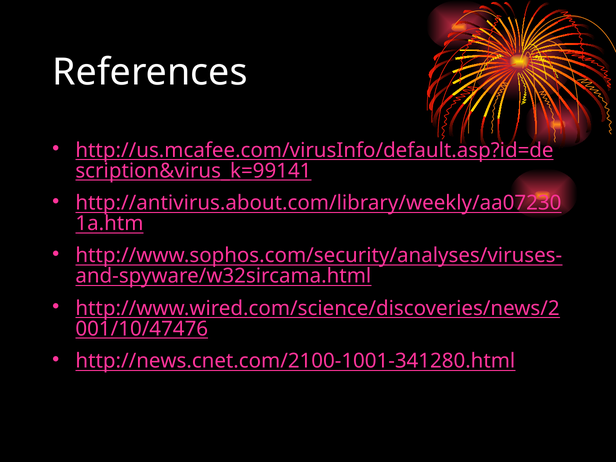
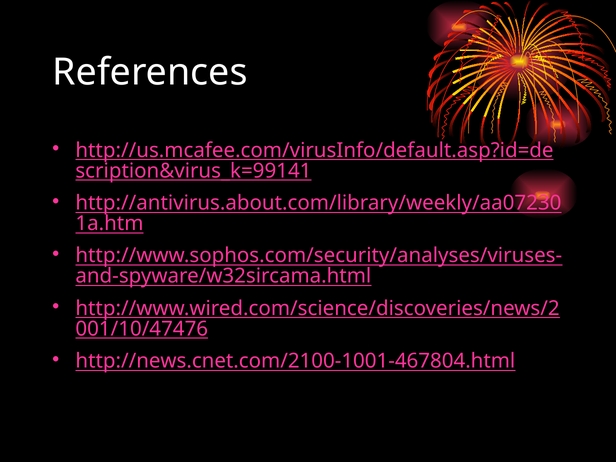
http://news.cnet.com/2100-1001-341280.html: http://news.cnet.com/2100-1001-341280.html -> http://news.cnet.com/2100-1001-467804.html (295, 361)
